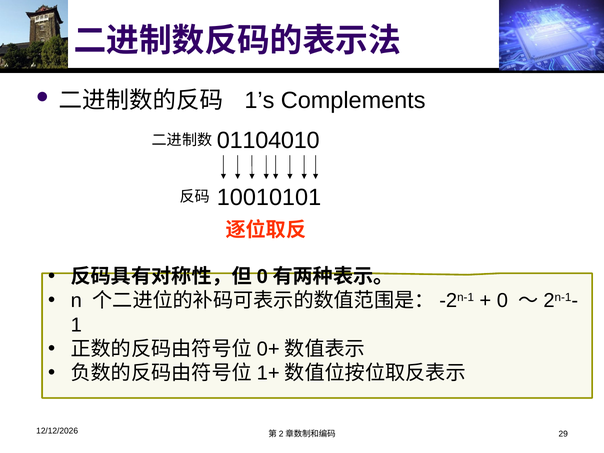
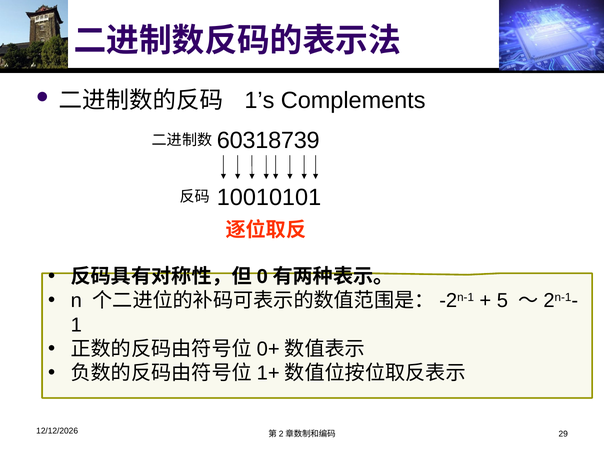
01104010: 01104010 -> 60318739 (268, 141)
0: 0 -> 5 (502, 301)
